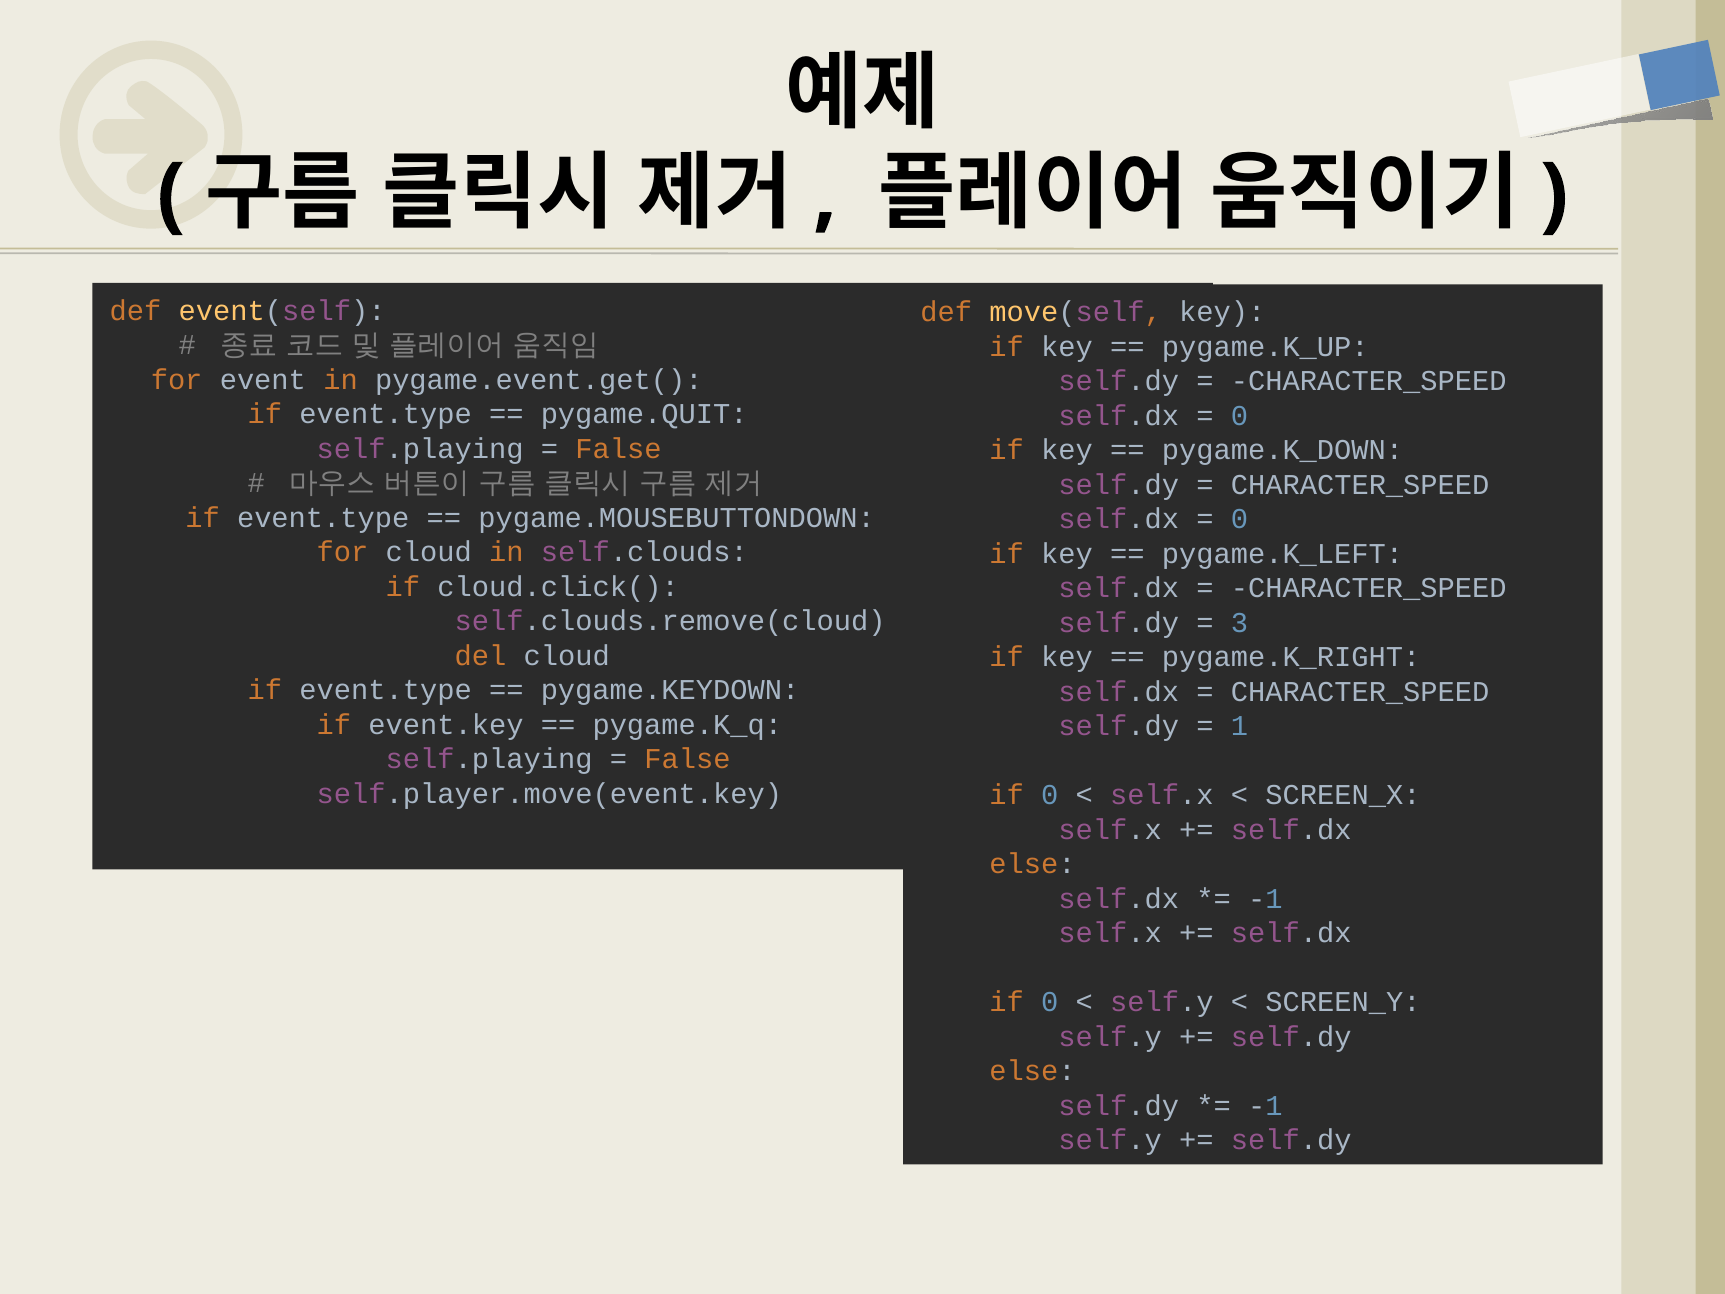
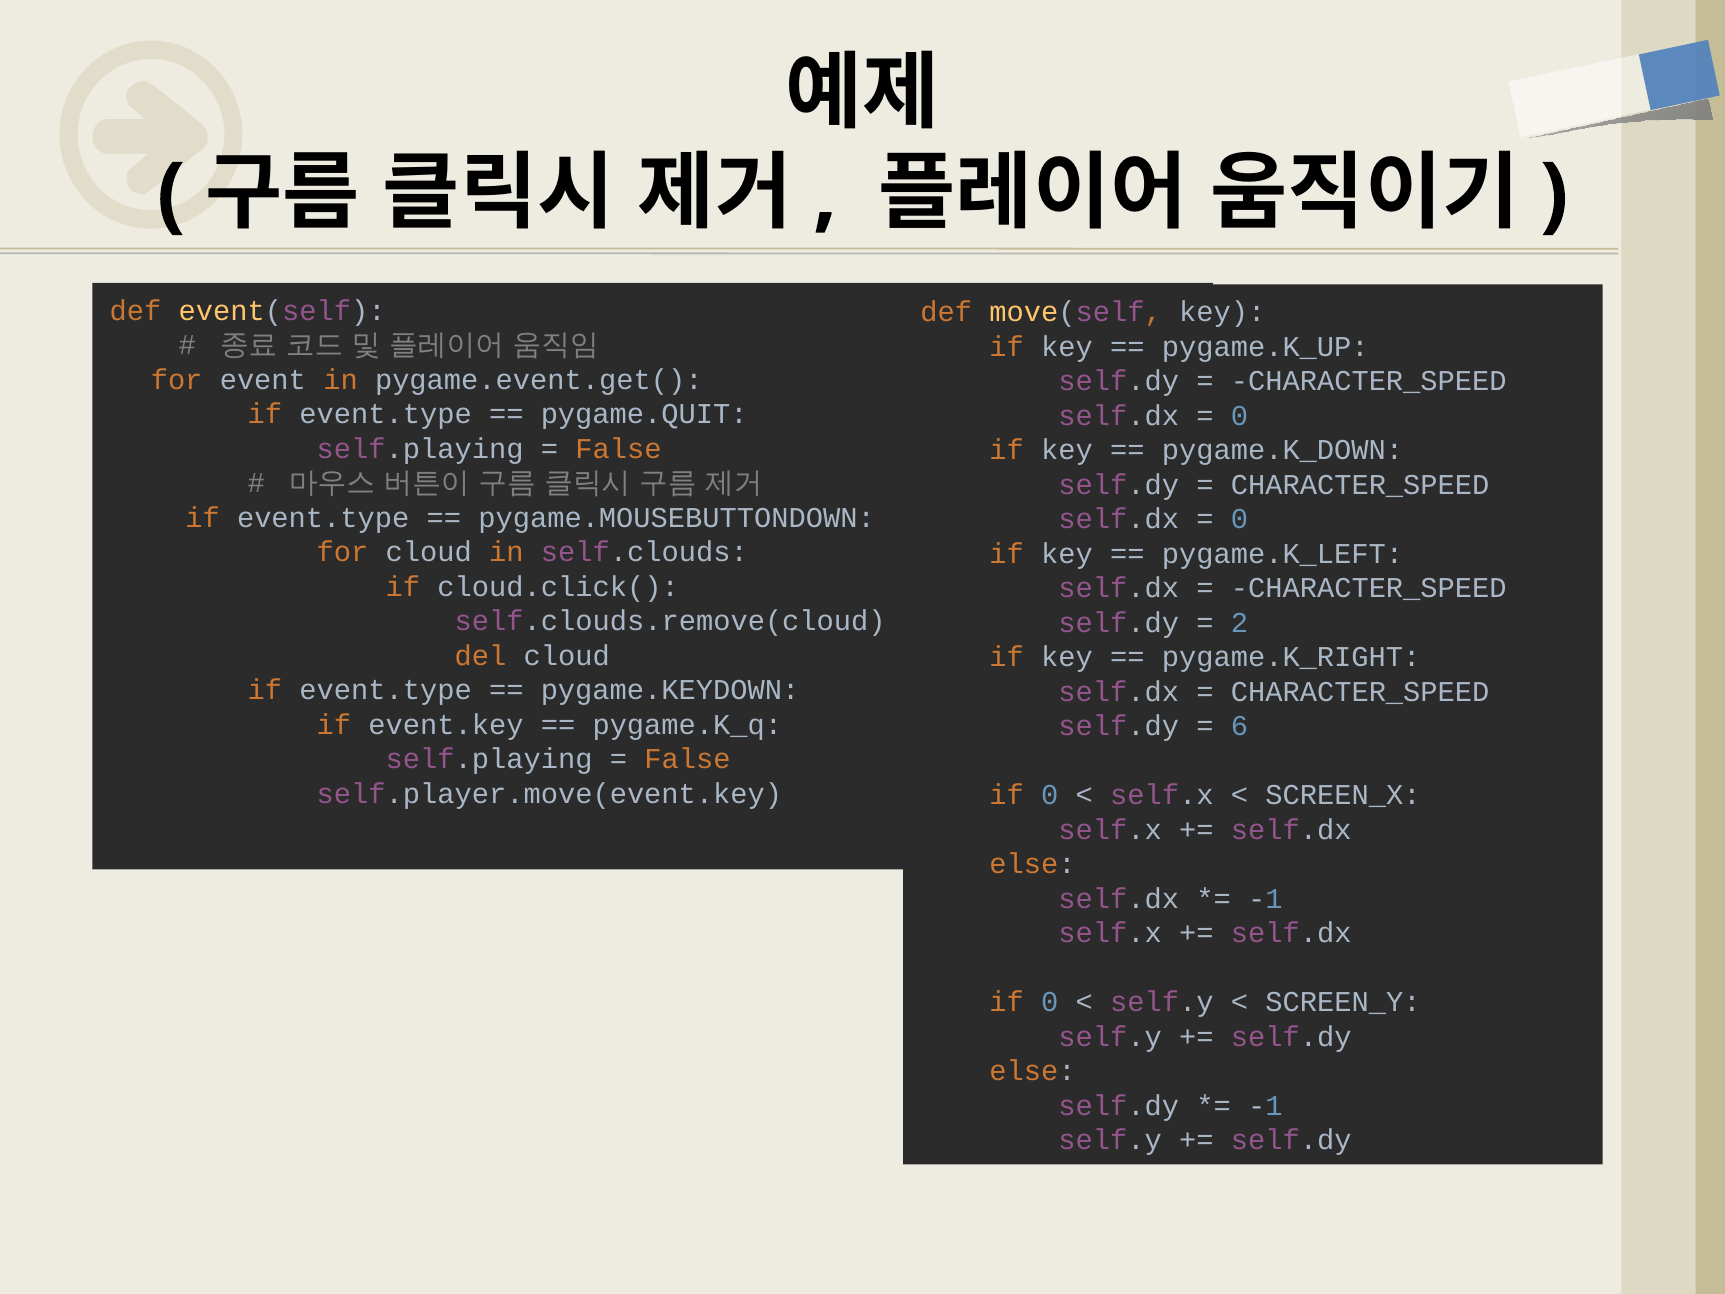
3: 3 -> 2 (1240, 623)
1: 1 -> 6 (1240, 726)
